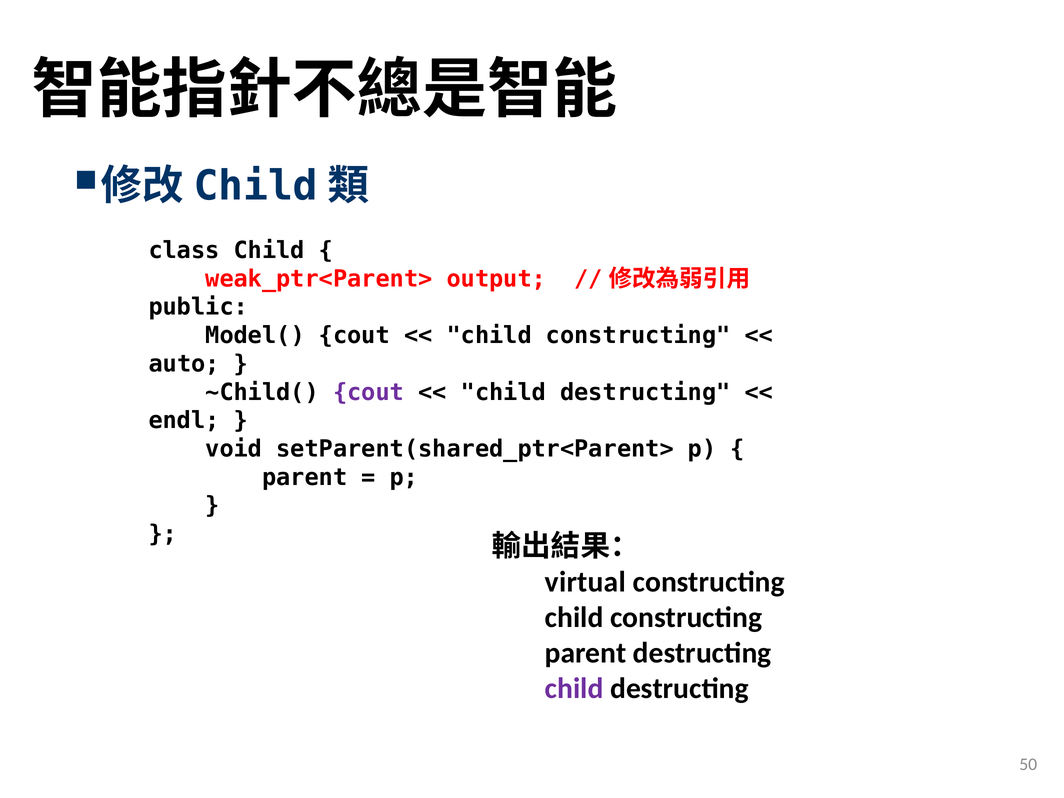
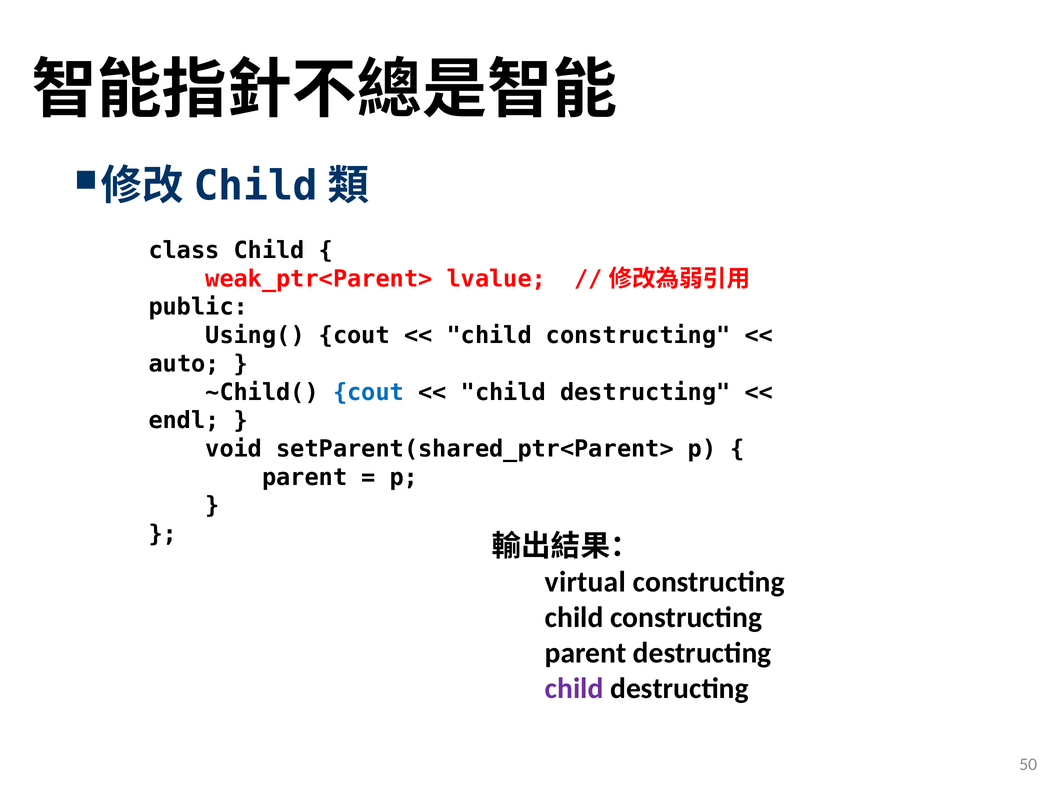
output: output -> lvalue (496, 279)
Model(: Model( -> Using( (255, 335)
cout colour: purple -> blue (369, 392)
